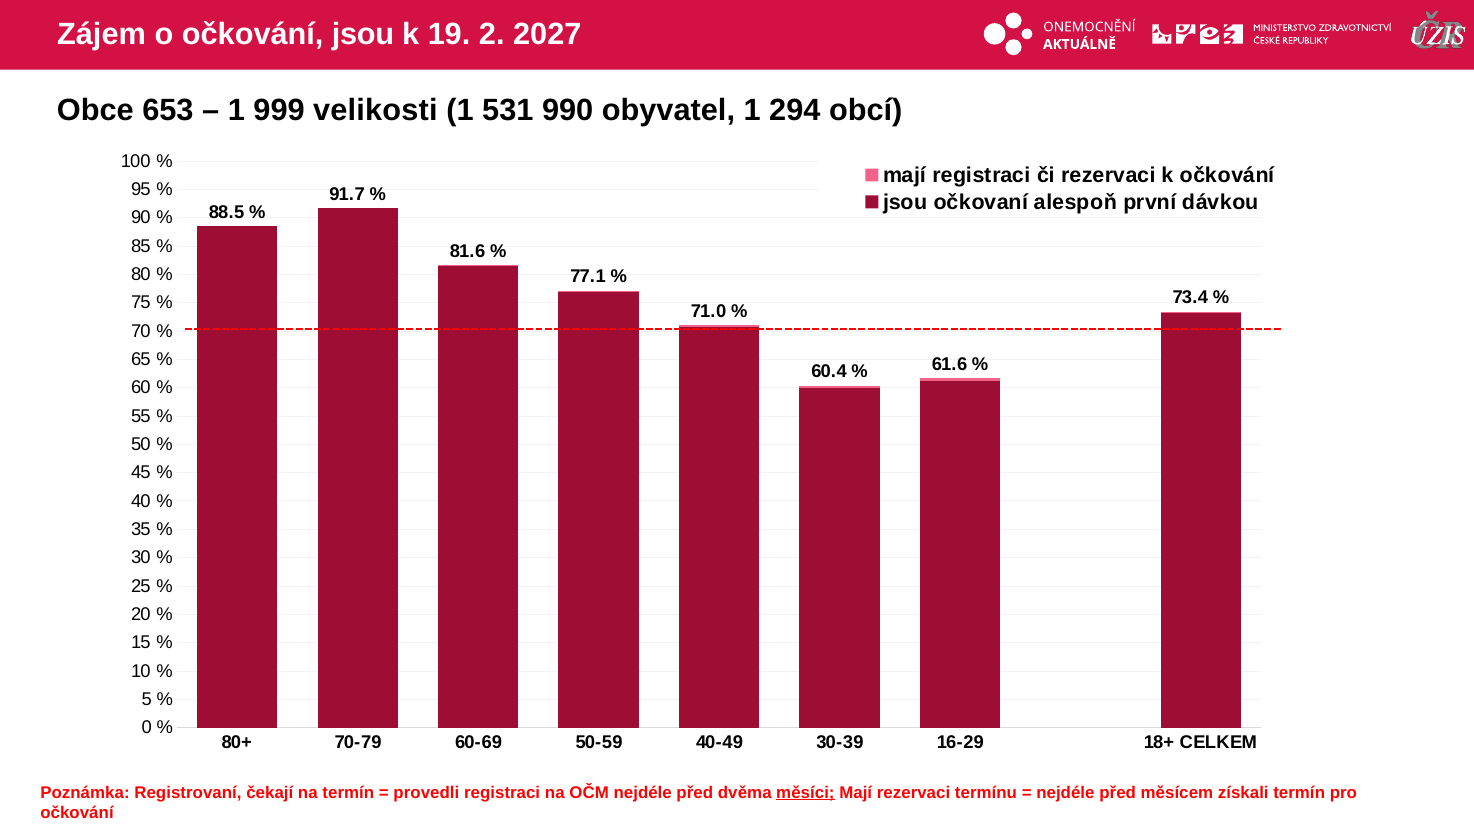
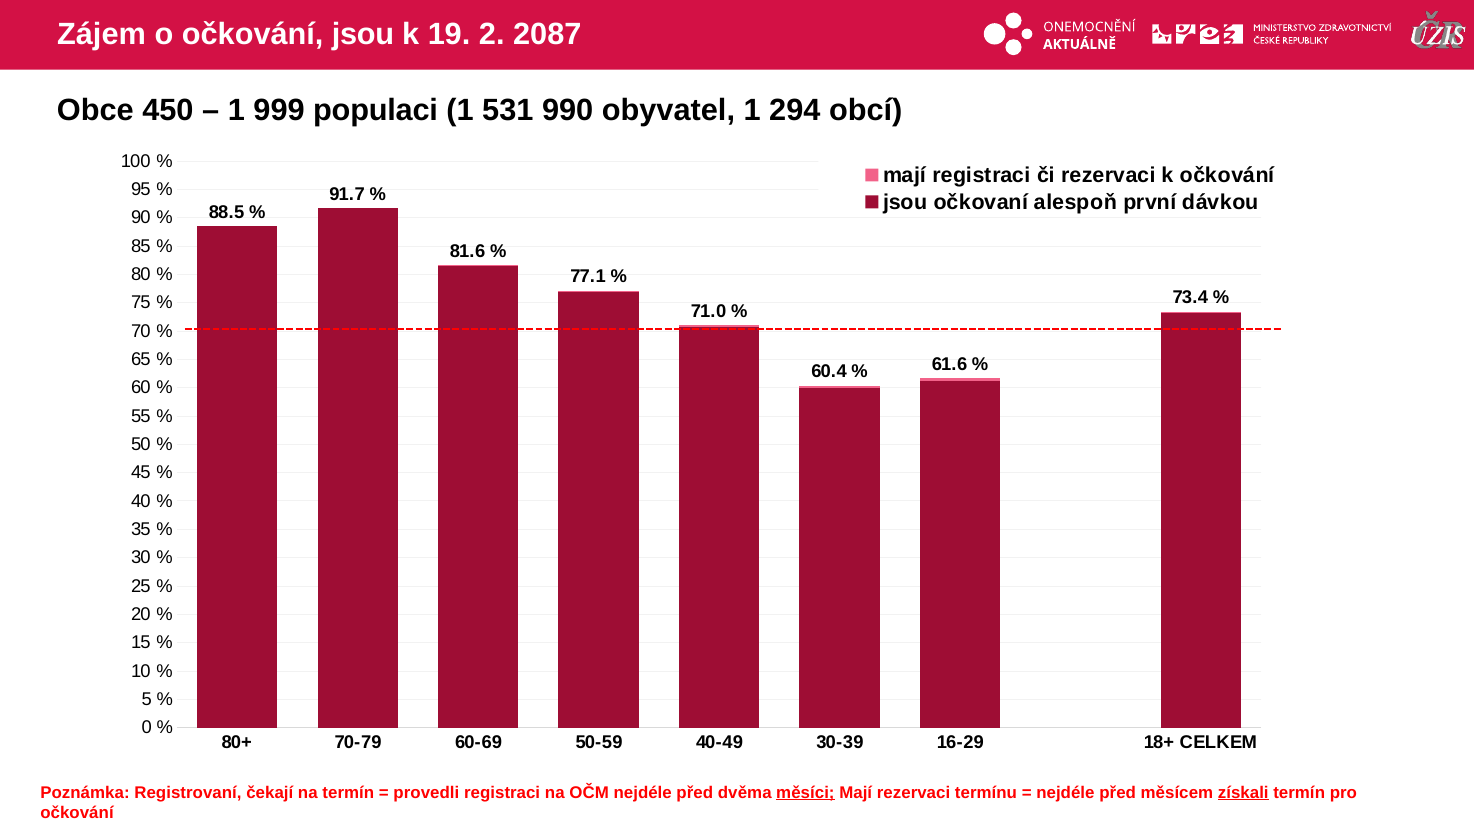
2027: 2027 -> 2087 (547, 35)
653: 653 -> 450 (168, 110)
velikosti: velikosti -> populaci (376, 110)
získali underline: none -> present (1243, 793)
